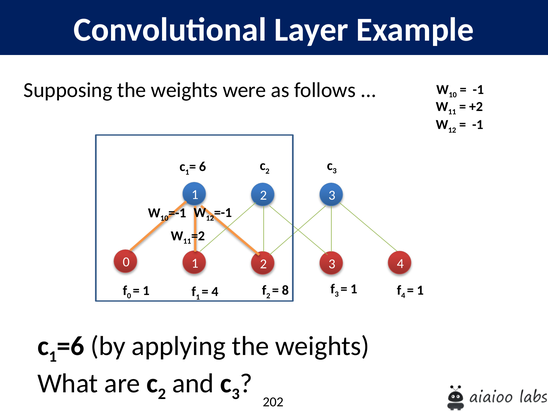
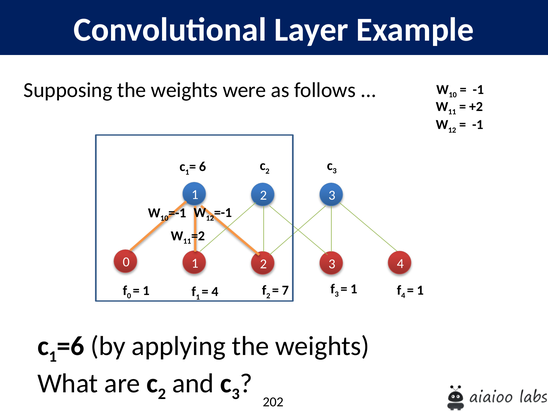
8: 8 -> 7 (285, 290)
